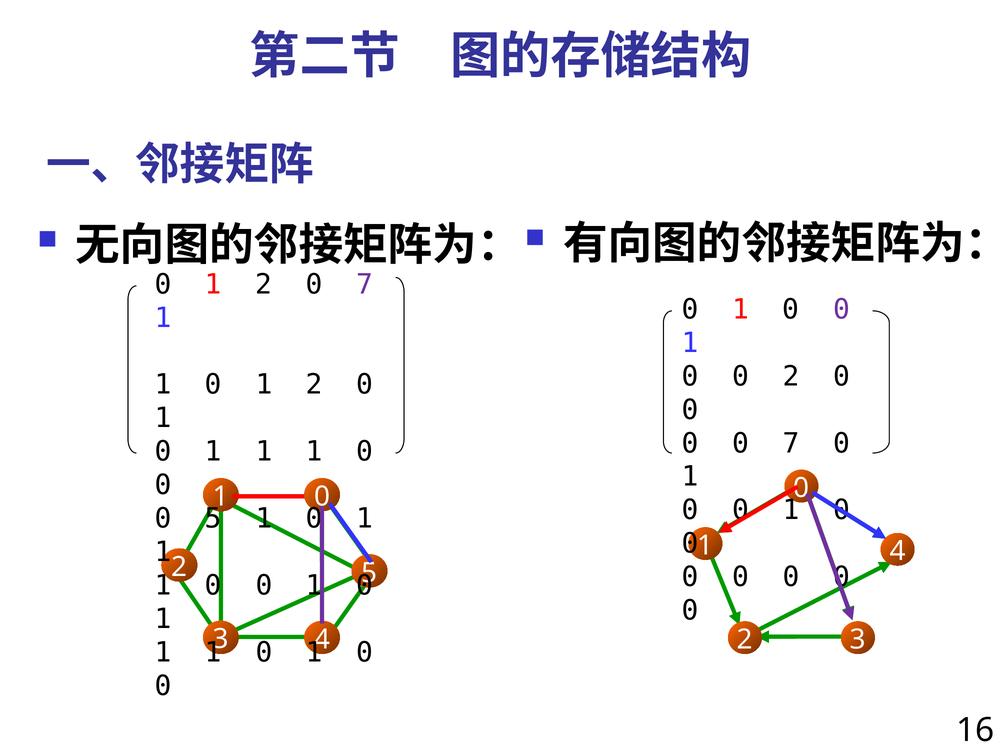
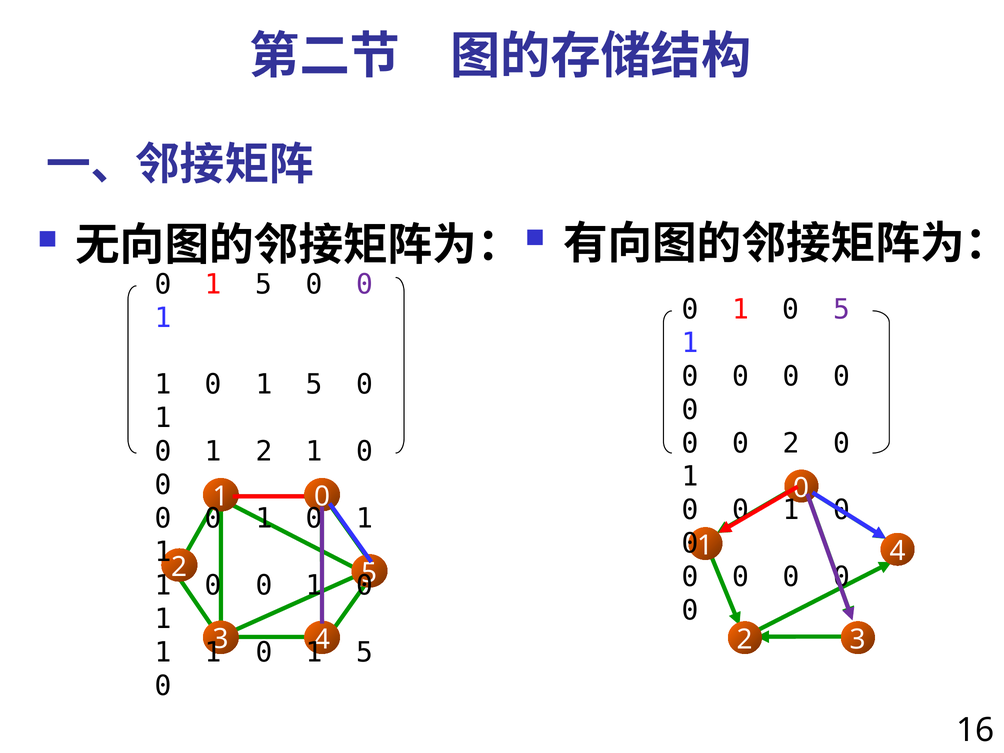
2: 2 -> 5 (264, 284)
7: 7 -> 0 (365, 284)
0: 0 -> 5 (841, 309)
2: 2 -> 0 (791, 376)
2: 2 -> 5 (314, 385)
0 0 7: 7 -> 2 (791, 443)
1: 1 -> 2 (264, 452)
5: 5 -> 0 (213, 519)
0: 0 -> 5 (365, 653)
